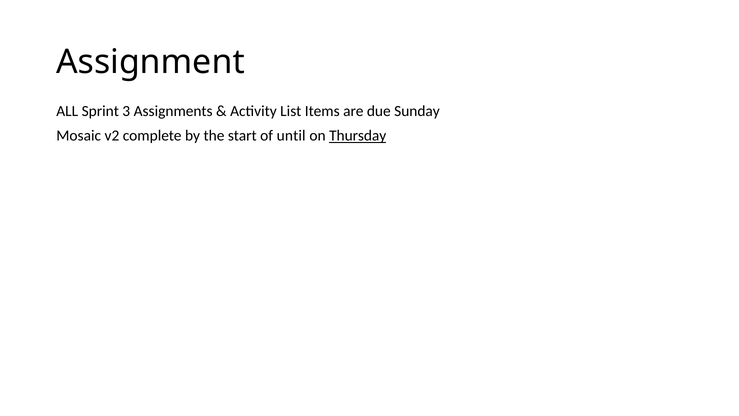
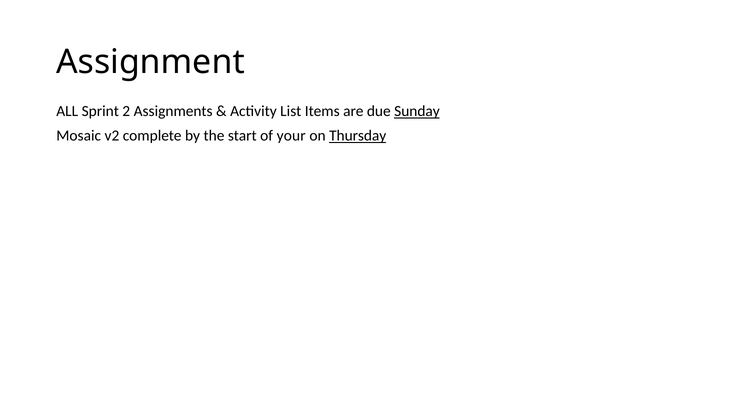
3: 3 -> 2 (126, 111)
Sunday underline: none -> present (417, 111)
until: until -> your (291, 136)
